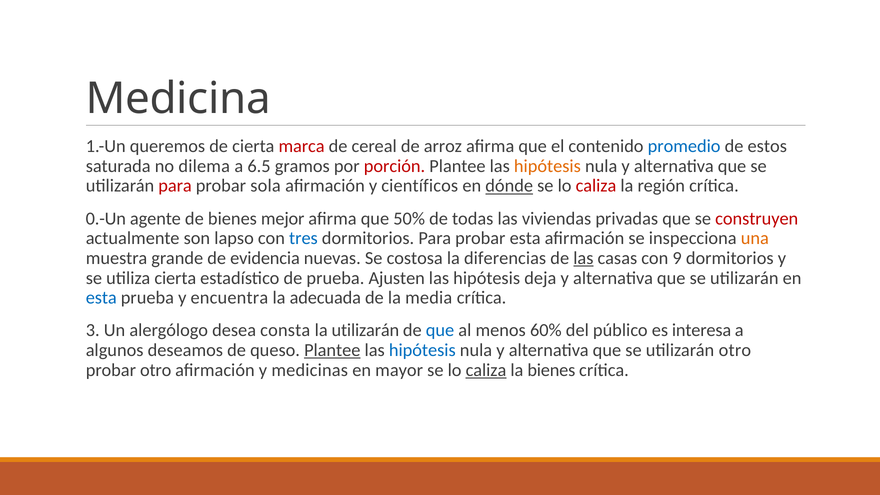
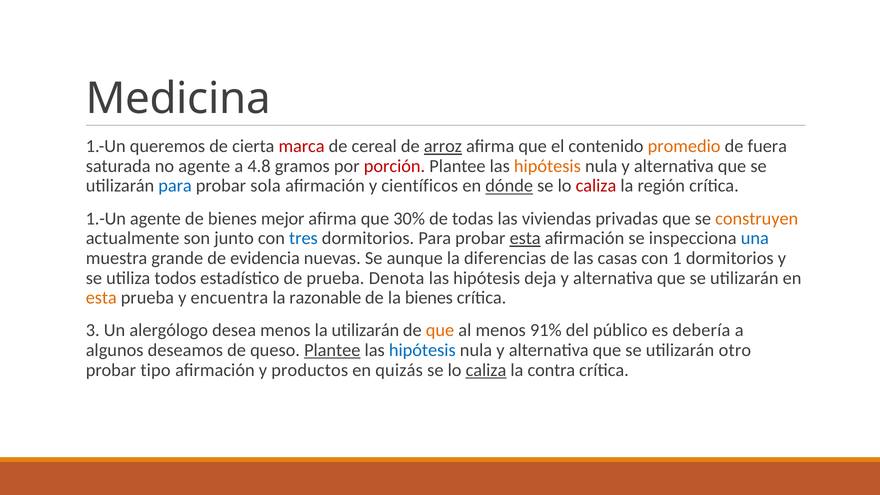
arroz underline: none -> present (443, 146)
promedio colour: blue -> orange (684, 146)
estos: estos -> fuera (767, 146)
no dilema: dilema -> agente (204, 166)
6.5: 6.5 -> 4.8 (259, 166)
para colour: red -> blue (175, 186)
0.-Un: 0.-Un -> 1.-Un (106, 219)
50%: 50% -> 30% (409, 219)
construyen colour: red -> orange (757, 219)
lapso: lapso -> junto (234, 238)
esta underline: none -> present (525, 238)
una colour: orange -> blue (755, 238)
costosa: costosa -> aunque (415, 258)
las underline: present -> none (583, 258)
9: 9 -> 1 (677, 258)
utiliza cierta: cierta -> todos (175, 278)
Ajusten: Ajusten -> Denota (397, 278)
esta colour: blue -> orange (101, 298)
adecuada: adecuada -> razonable (325, 298)
la media: media -> bienes (429, 298)
desea consta: consta -> menos (285, 330)
que colour: blue -> orange (440, 330)
60%: 60% -> 91% (546, 330)
interesa: interesa -> debería (701, 330)
probar otro: otro -> tipo (156, 370)
medicinas: medicinas -> productos (310, 370)
mayor: mayor -> quizás (399, 370)
la bienes: bienes -> contra (551, 370)
